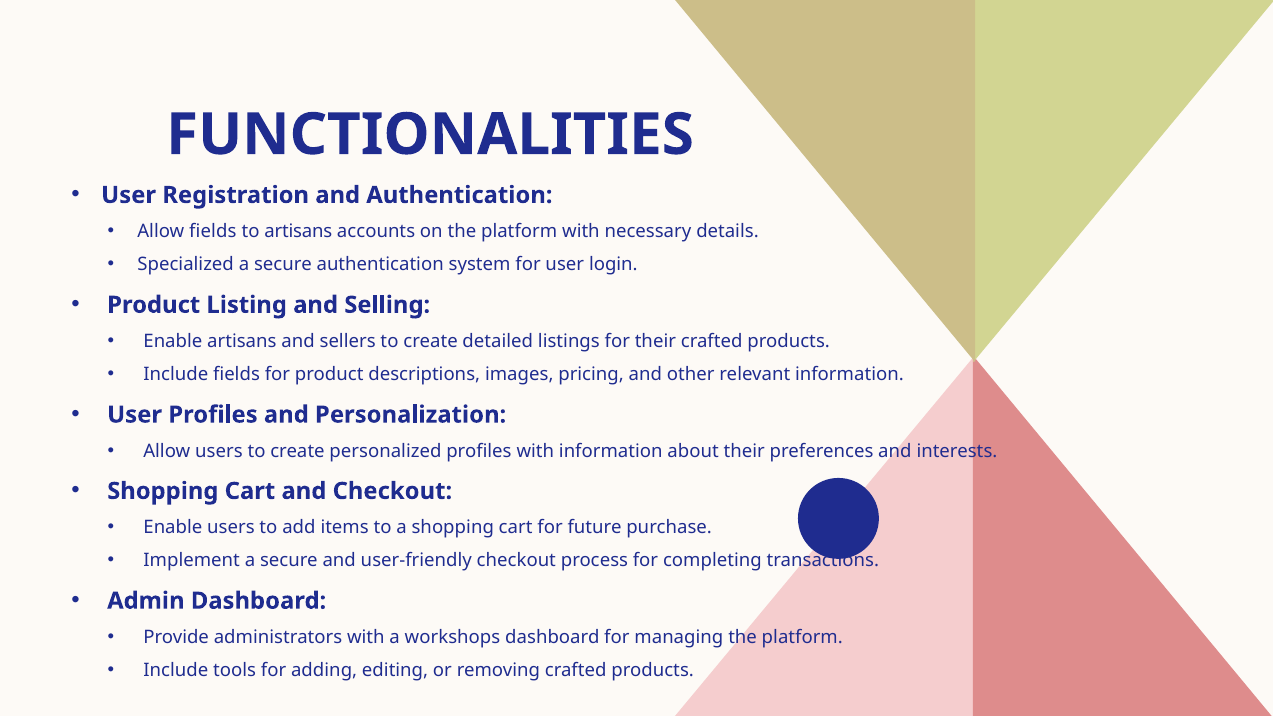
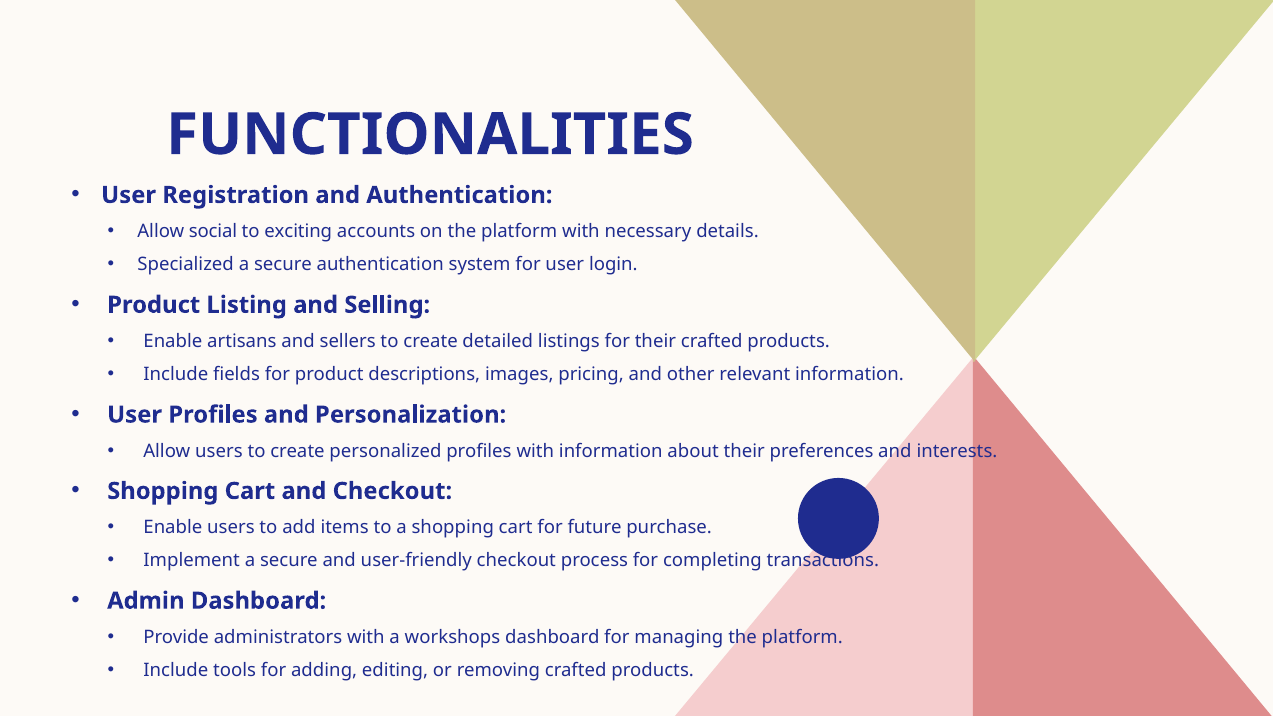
Allow fields: fields -> social (213, 231)
to artisans: artisans -> exciting (298, 231)
